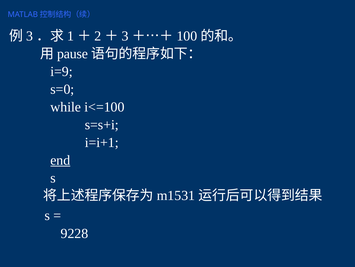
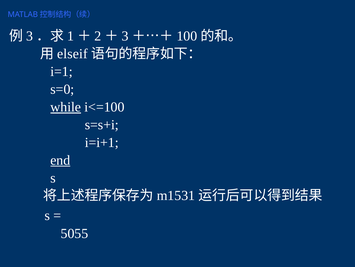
pause: pause -> elseif (72, 54)
i=9: i=9 -> i=1 (62, 71)
while underline: none -> present (66, 107)
9228: 9228 -> 5055 (74, 233)
